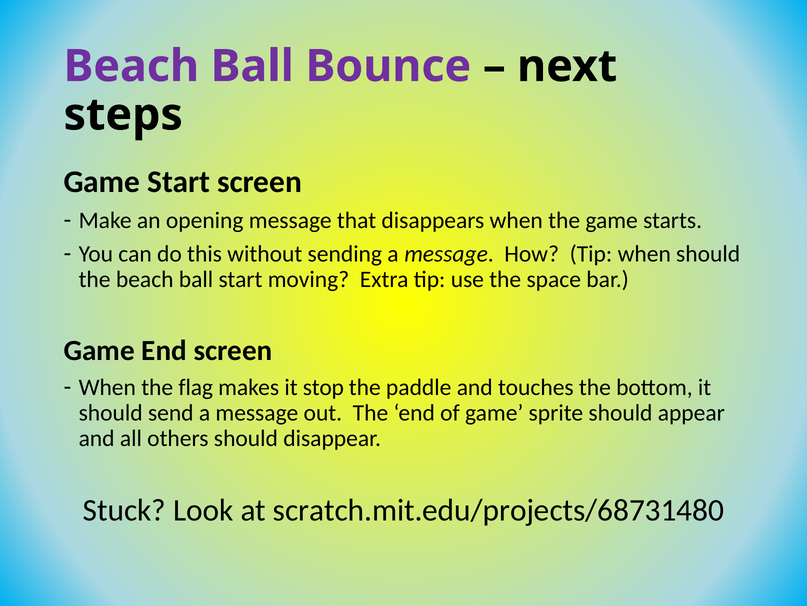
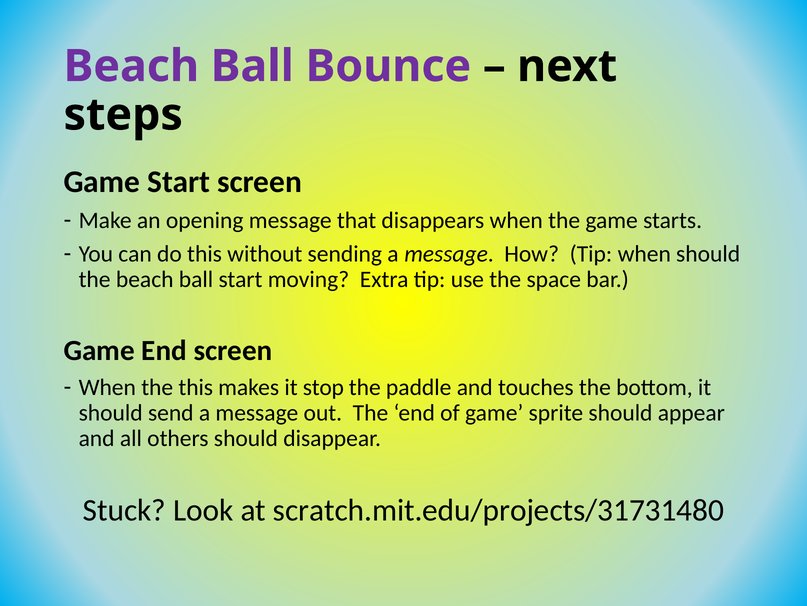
the flag: flag -> this (196, 387)
scratch.mit.edu/projects/68731480: scratch.mit.edu/projects/68731480 -> scratch.mit.edu/projects/31731480 (498, 510)
